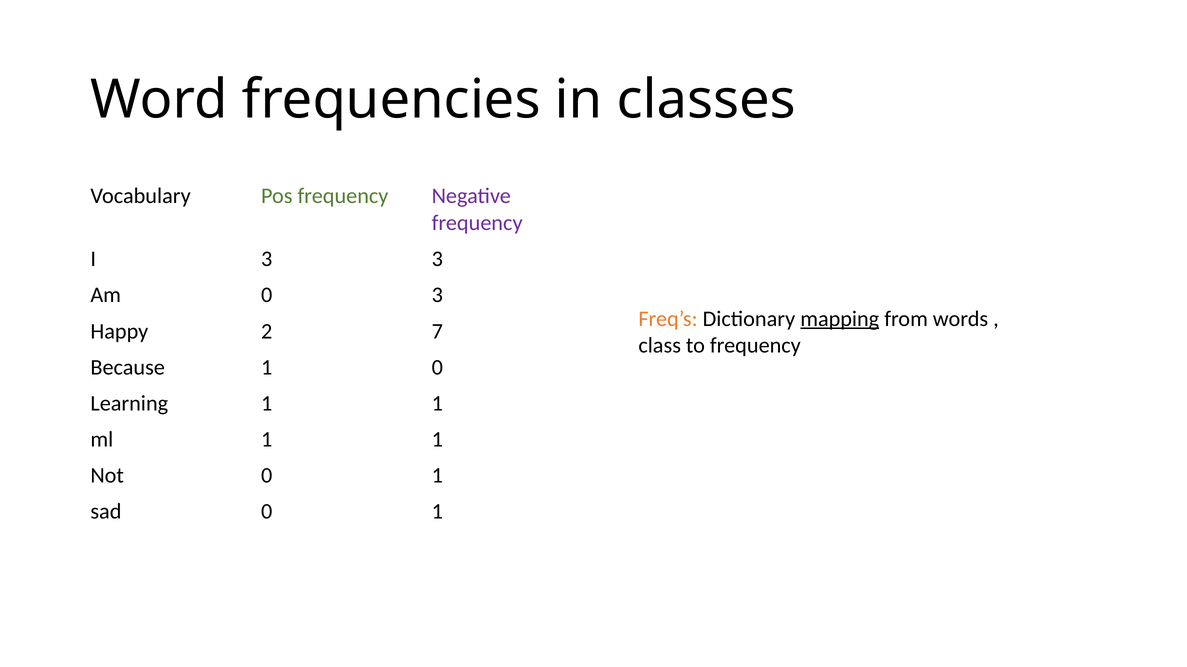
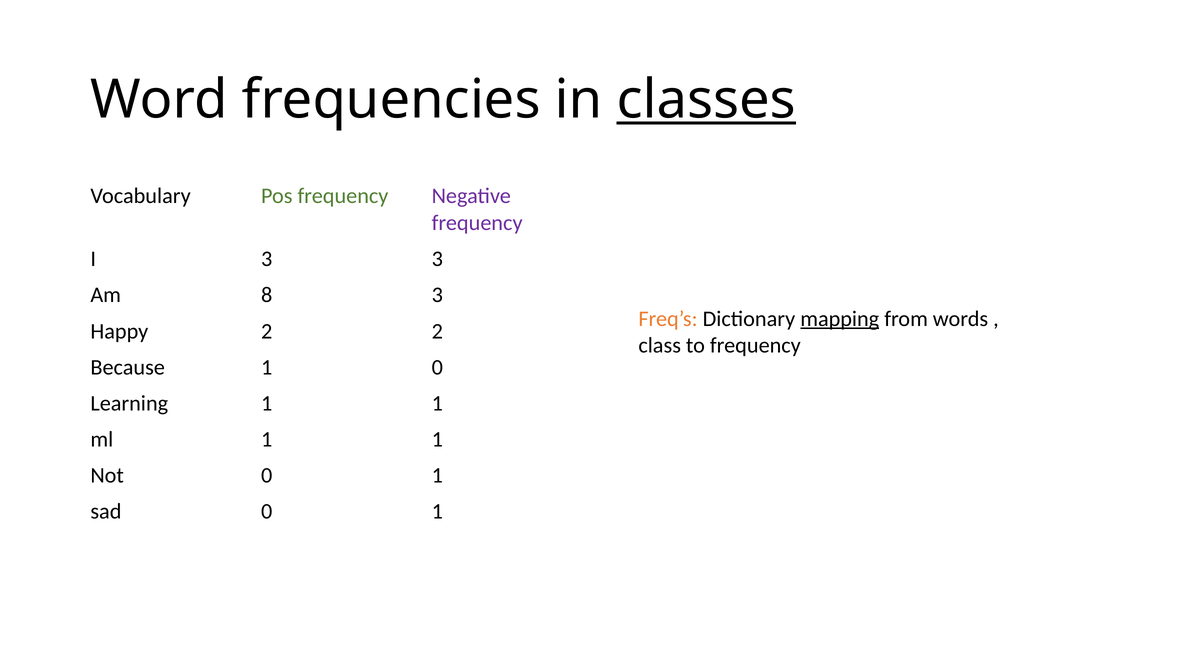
classes underline: none -> present (706, 100)
Am 0: 0 -> 8 (267, 295)
2 7: 7 -> 2 (437, 332)
